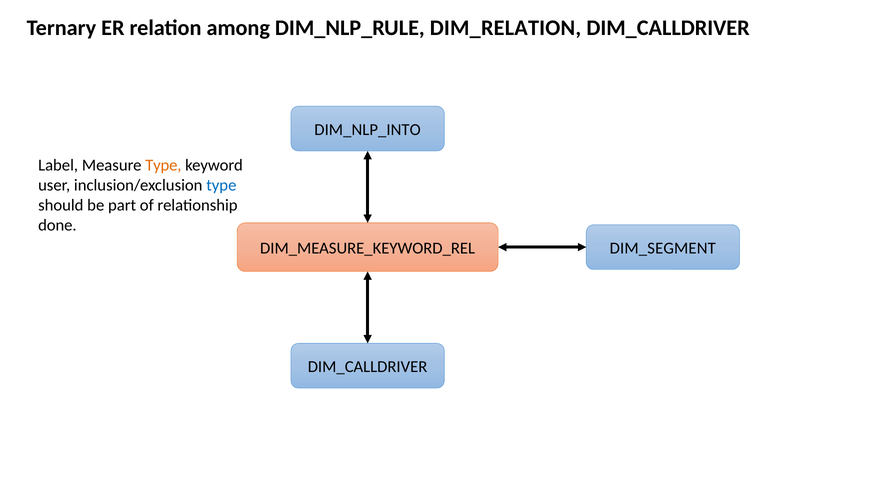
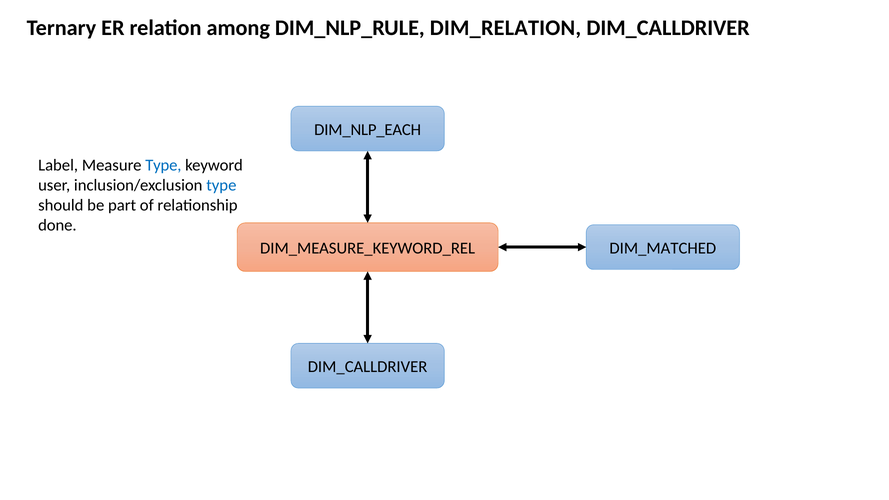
DIM_NLP_INTO: DIM_NLP_INTO -> DIM_NLP_EACH (368, 130)
Type colour: orange -> blue (163, 165)
DIM_SEGMENT: DIM_SEGMENT -> DIM_MATCHED (663, 248)
